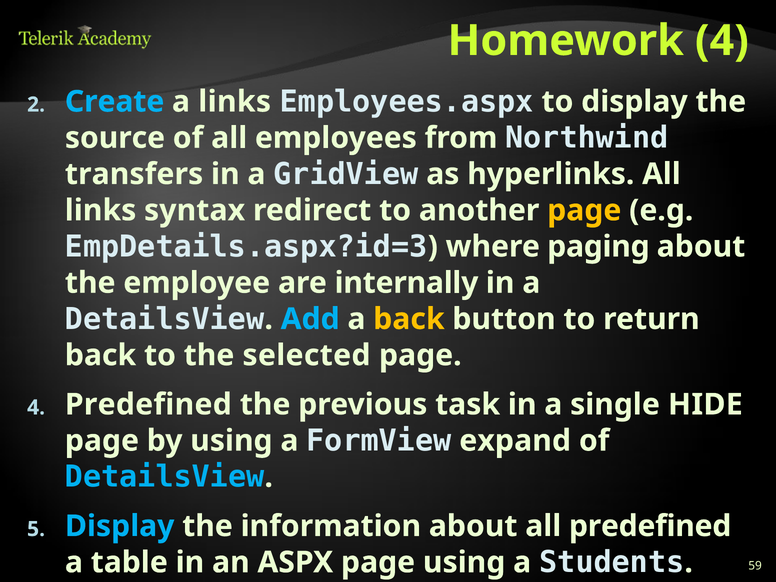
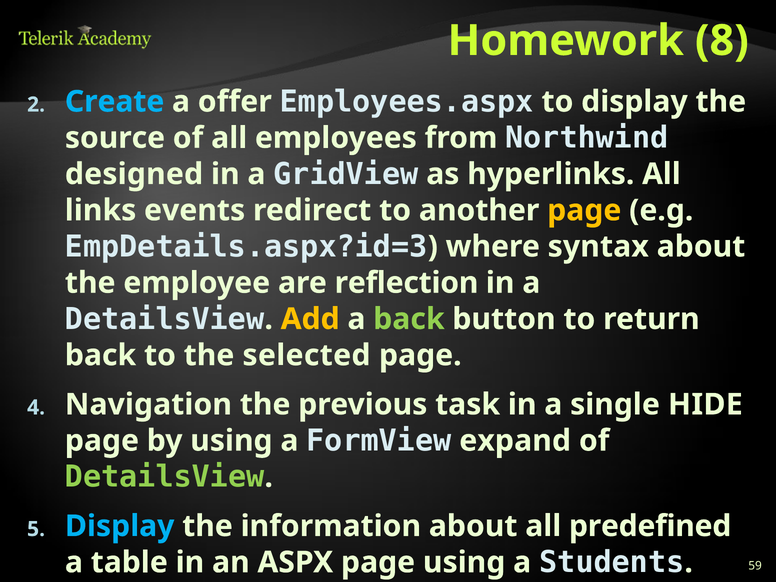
Homework 4: 4 -> 8 (722, 41)
a links: links -> offer (235, 102)
transfers: transfers -> designed (134, 174)
syntax: syntax -> events (195, 210)
paging: paging -> syntax (598, 247)
internally: internally -> reflection (407, 283)
Add colour: light blue -> yellow (310, 319)
back colour: yellow -> light green (409, 319)
Predefined: Predefined -> Navigation (148, 404)
DetailsView colour: light blue -> light green (165, 477)
